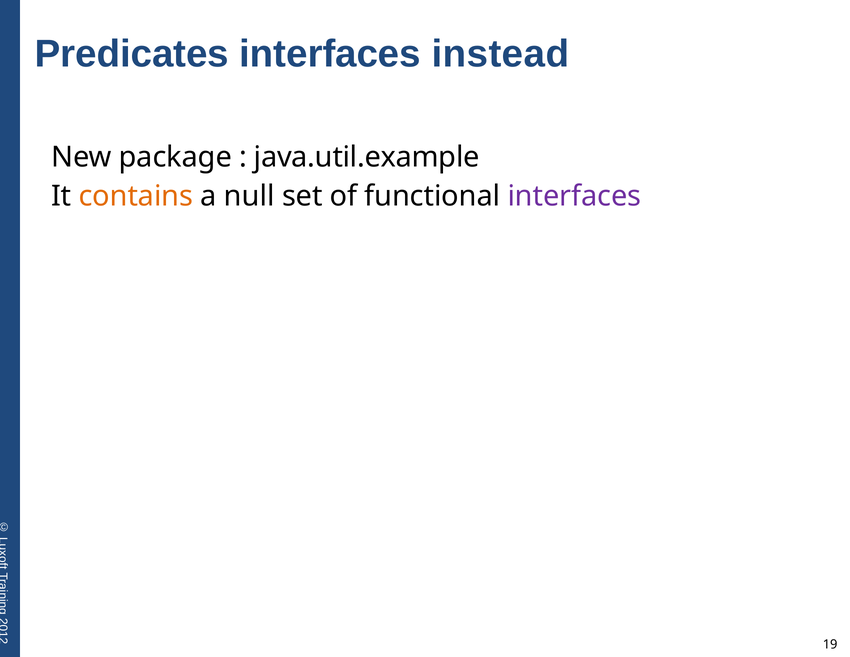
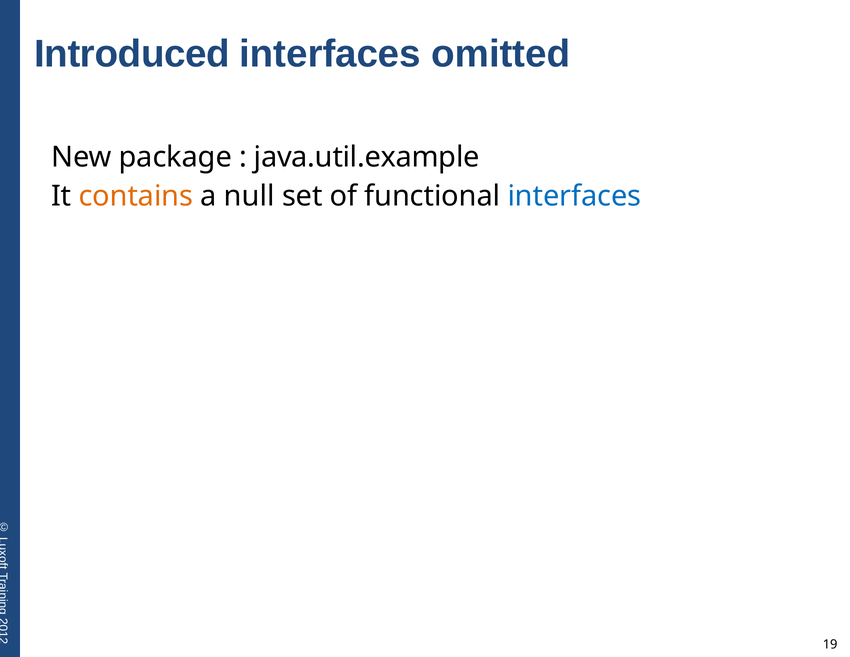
Predicates: Predicates -> Introduced (132, 54)
instead: instead -> omitted (501, 54)
interfaces colour: purple -> blue (574, 196)
